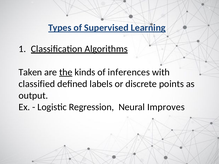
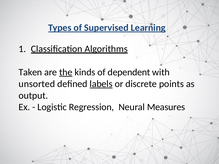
inferences: inferences -> dependent (129, 72)
classified: classified -> unsorted (37, 84)
labels underline: none -> present (101, 84)
Improves: Improves -> Measures (166, 107)
